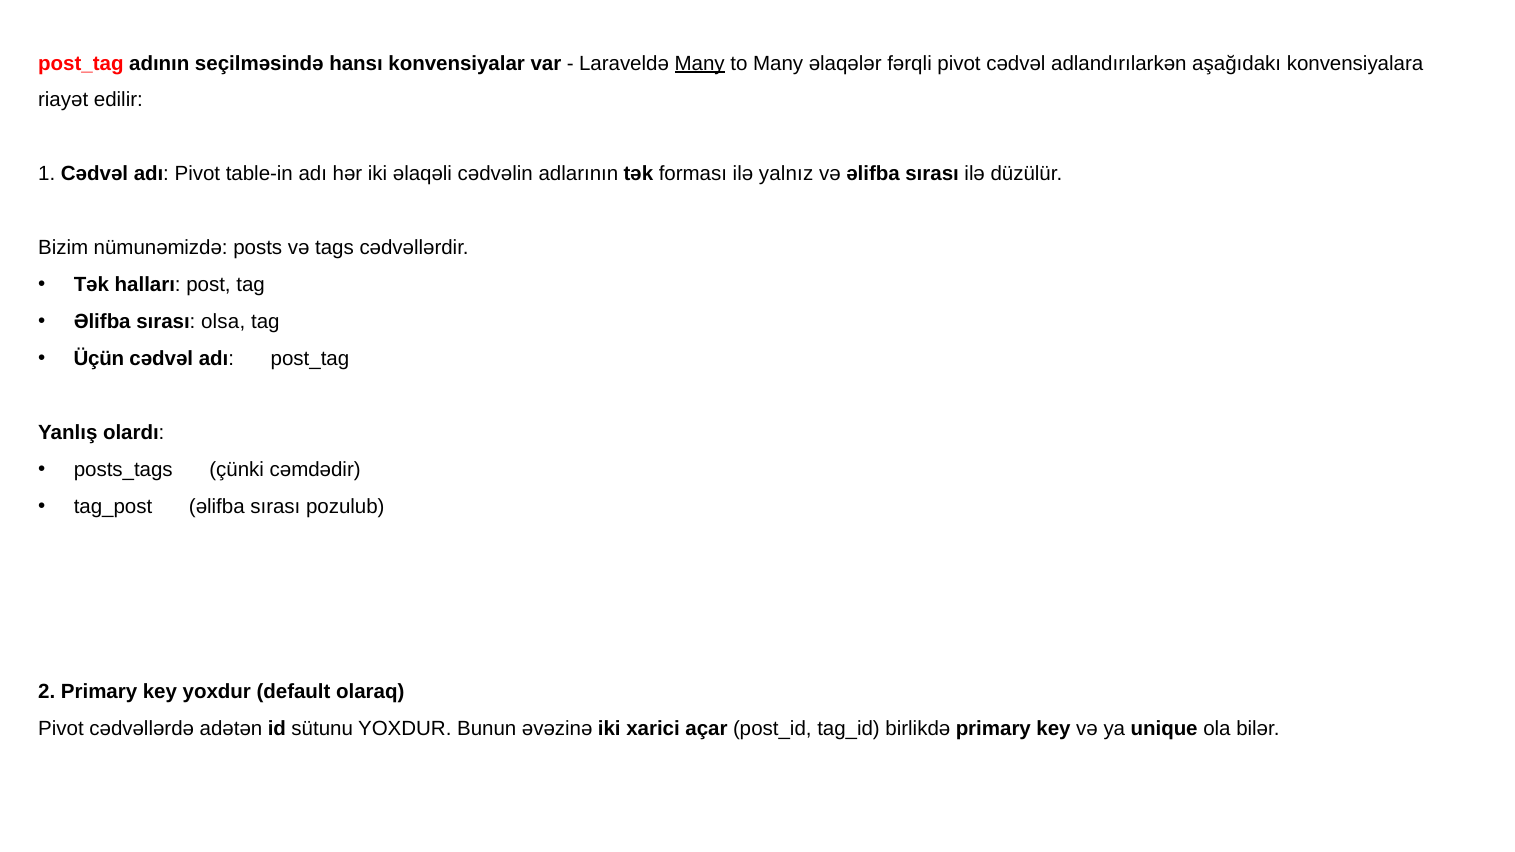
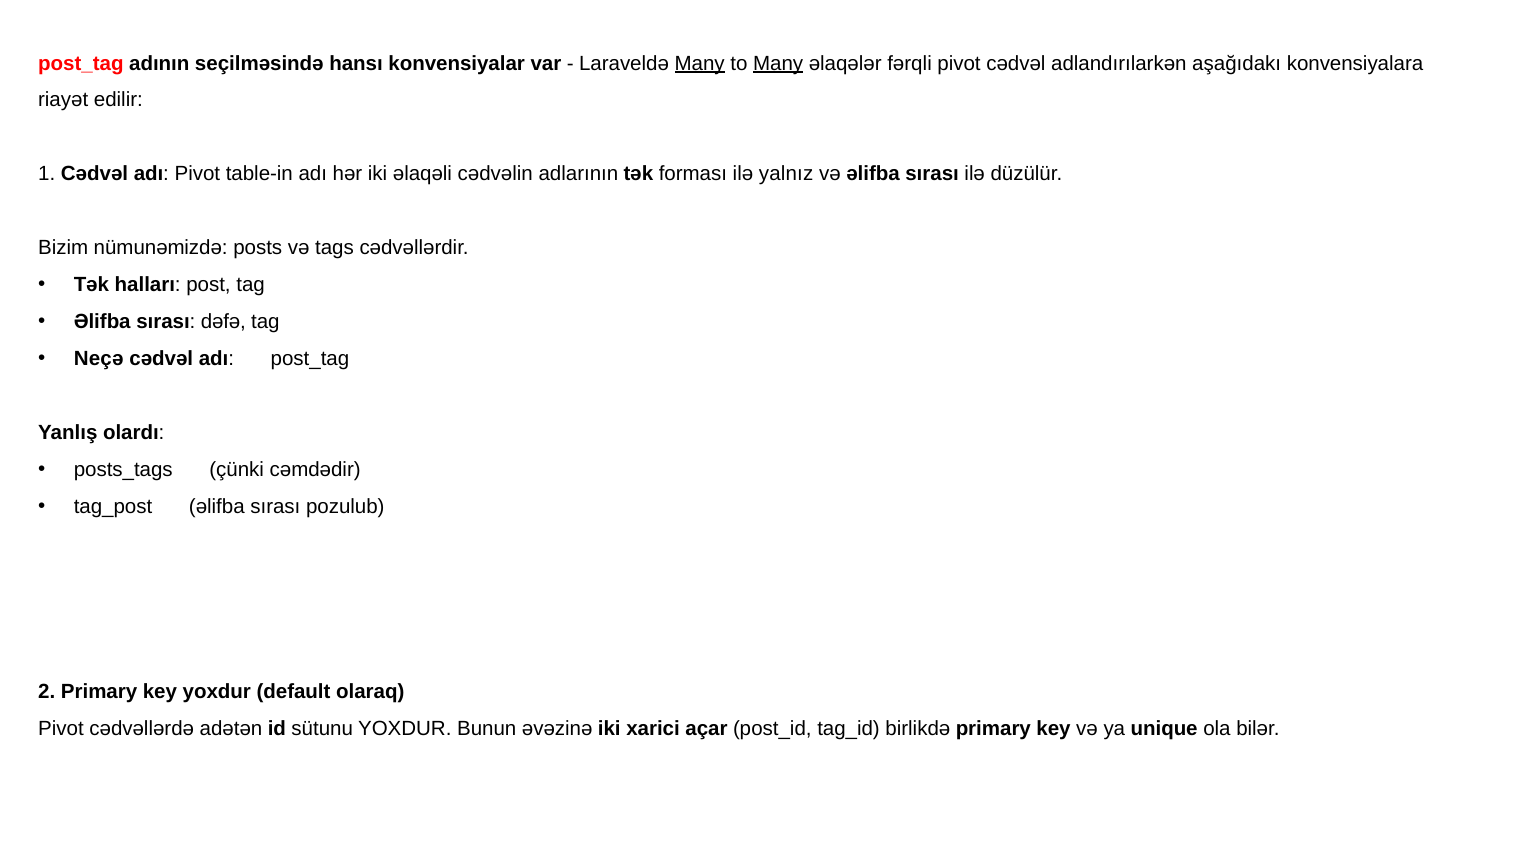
Many underline: none -> present (778, 63)
olsa: olsa -> dəfə (223, 322)
Üçün: Üçün -> Neçə (99, 359)
